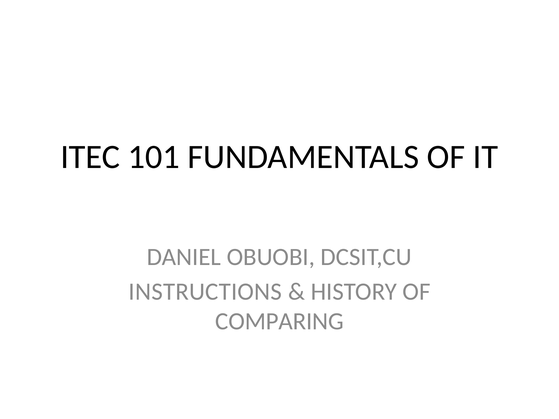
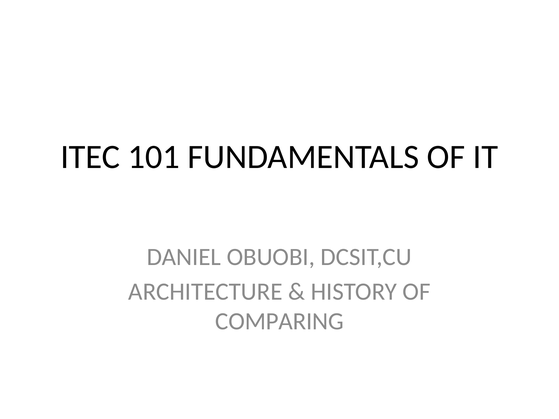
INSTRUCTIONS: INSTRUCTIONS -> ARCHITECTURE (205, 292)
